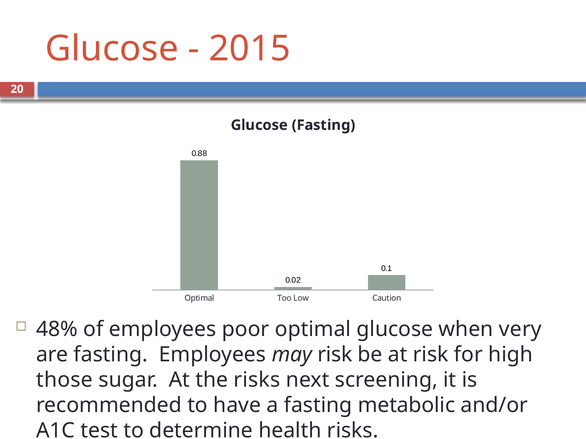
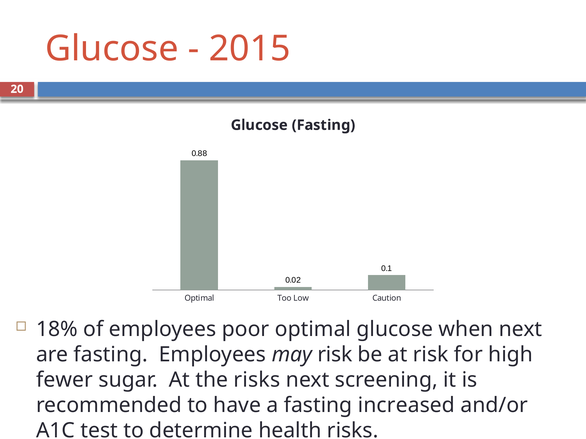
48%: 48% -> 18% (57, 330)
when very: very -> next (521, 330)
those: those -> fewer (65, 380)
metabolic: metabolic -> increased (406, 406)
